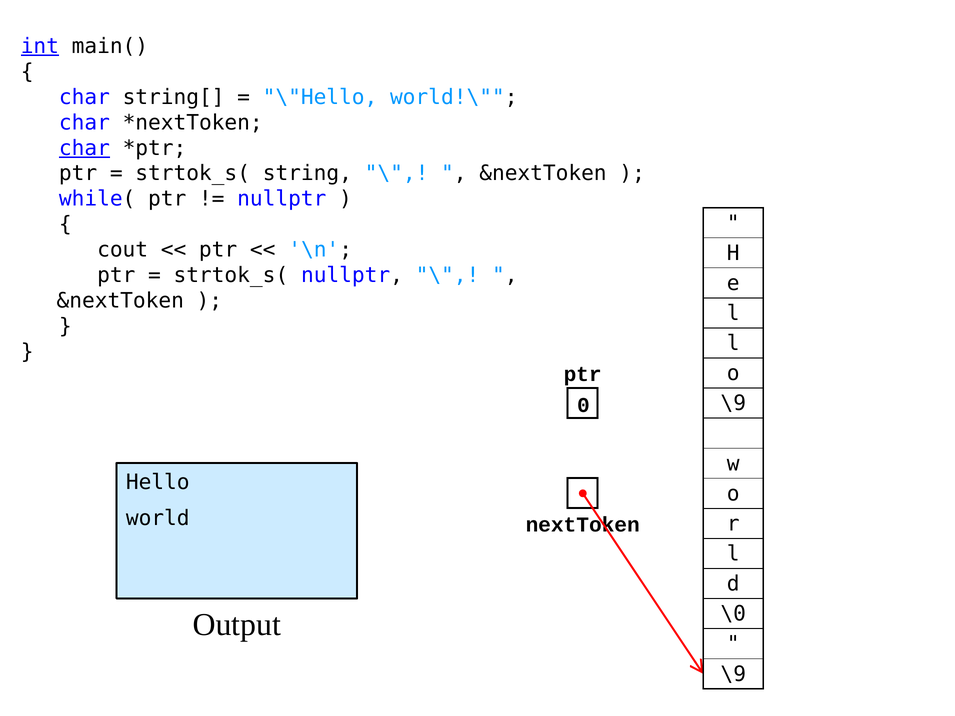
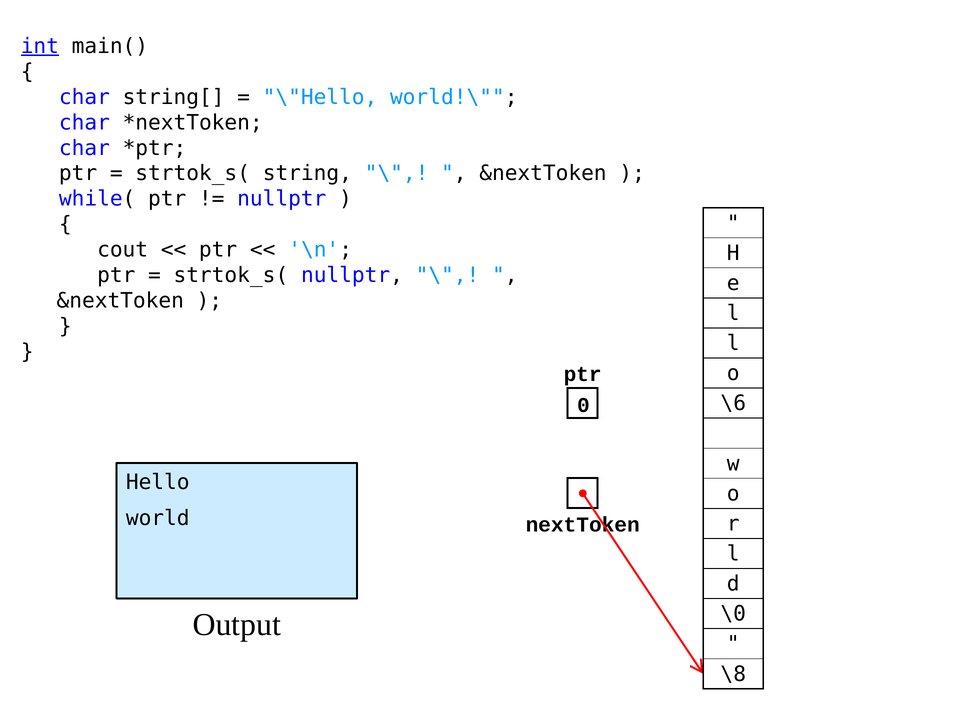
char underline: present -> none (84, 148)
\9: \9 -> \6 (733, 404)
\9: \9 -> \8 (733, 674)
